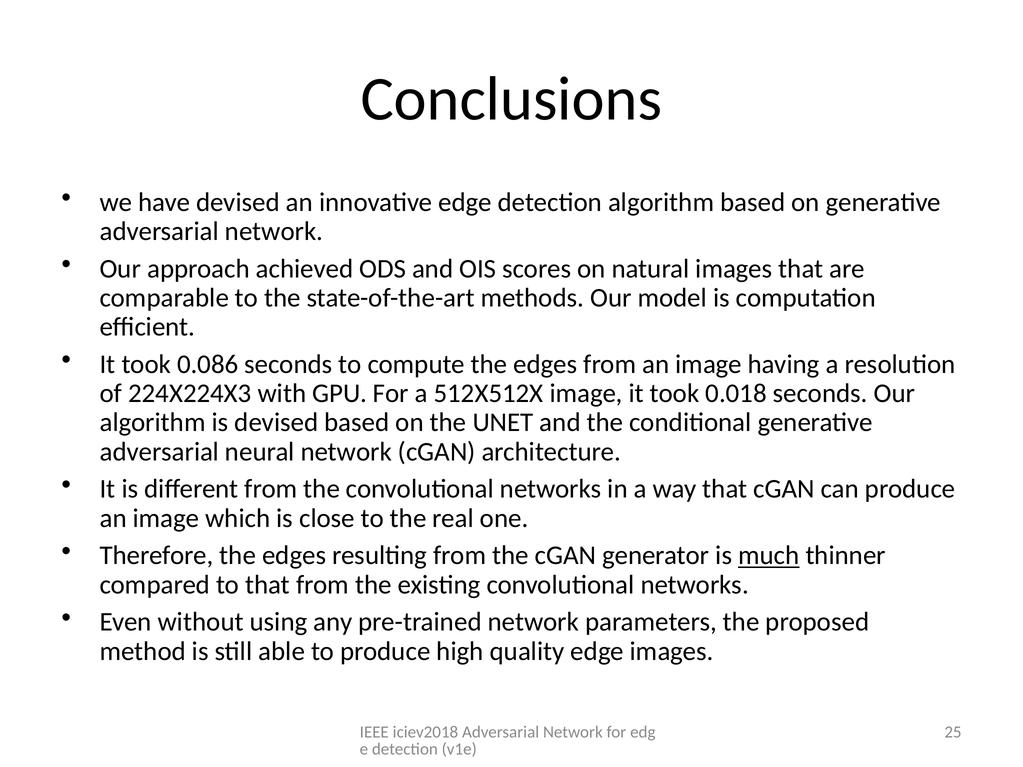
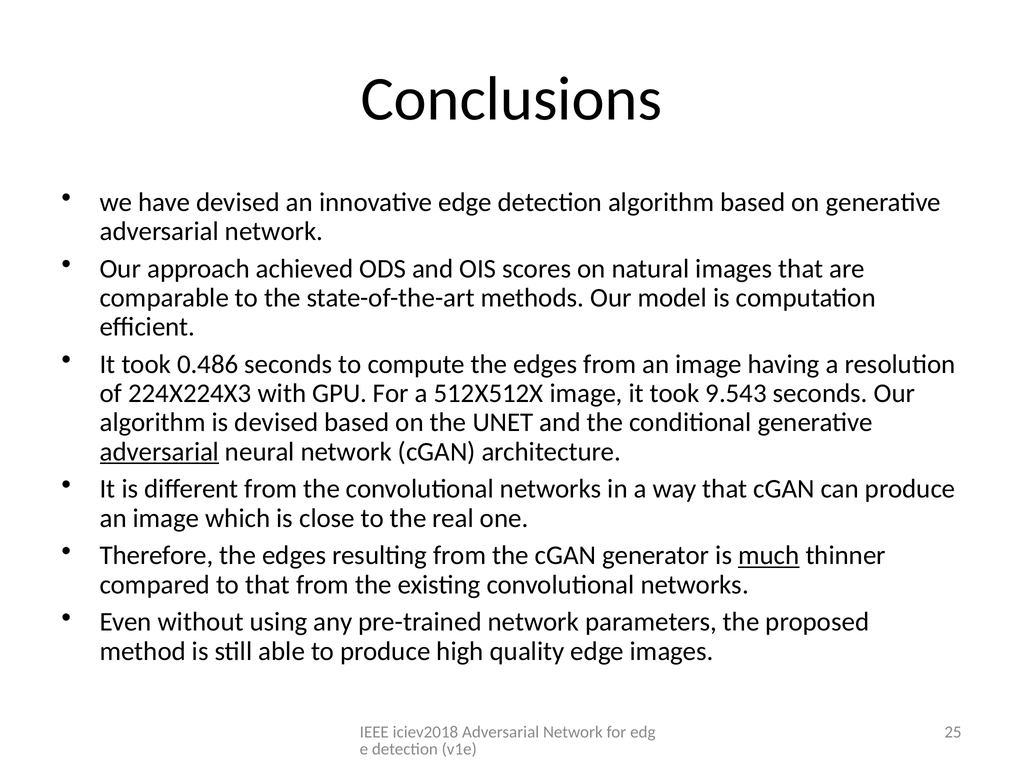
0.086: 0.086 -> 0.486 (208, 364)
0.018: 0.018 -> 9.543 (736, 394)
adversarial underline: none -> present (159, 452)
